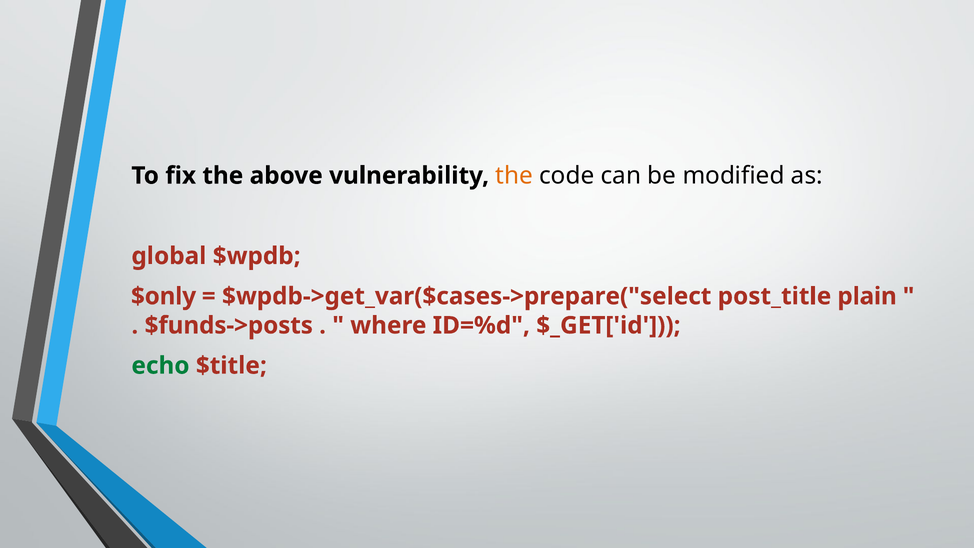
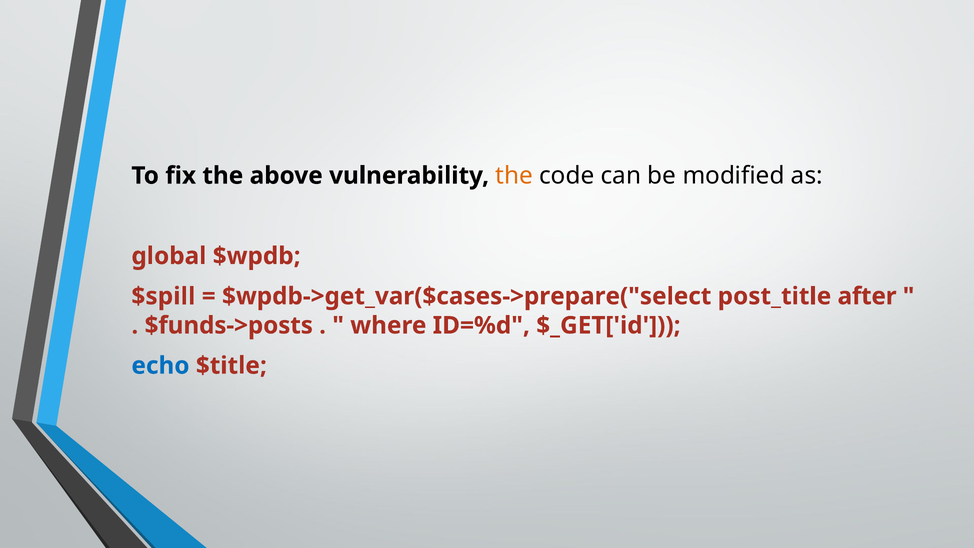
$only: $only -> $spill (163, 296)
plain: plain -> after (867, 296)
echo colour: green -> blue (160, 366)
